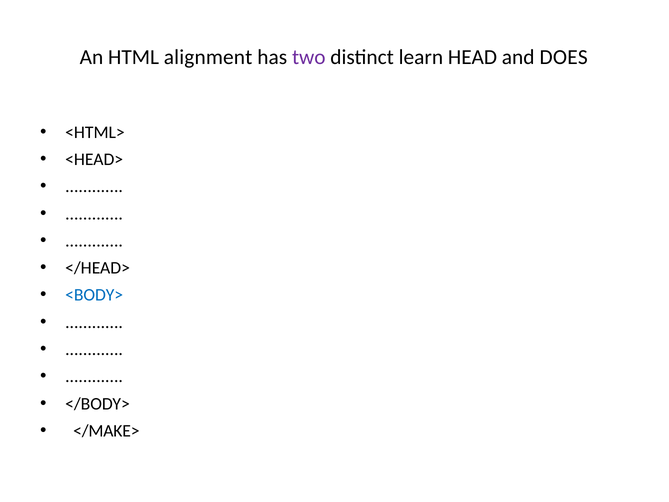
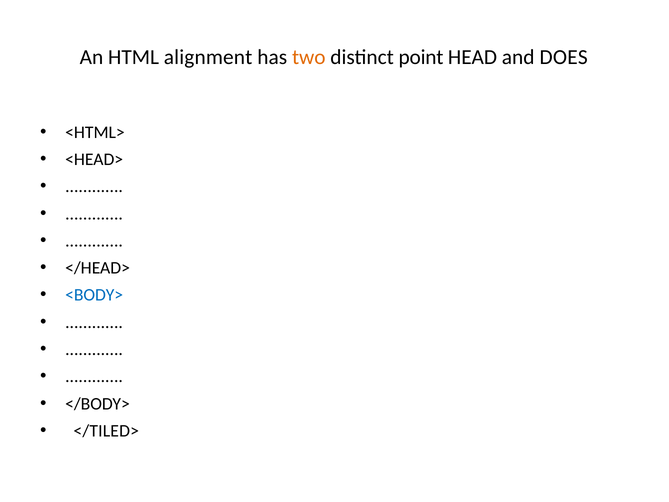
two colour: purple -> orange (309, 57)
learn: learn -> point (421, 57)
</MAKE>: </MAKE> -> </TILED> (106, 431)
